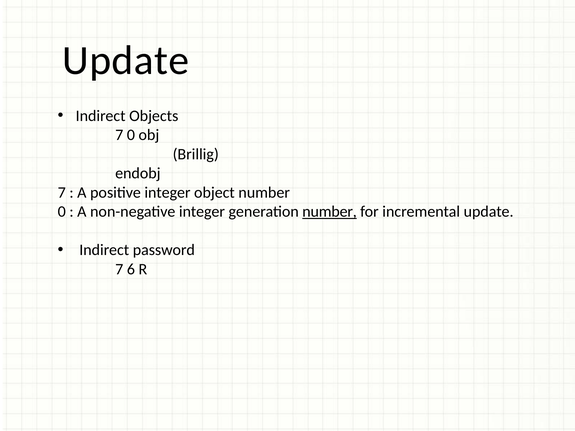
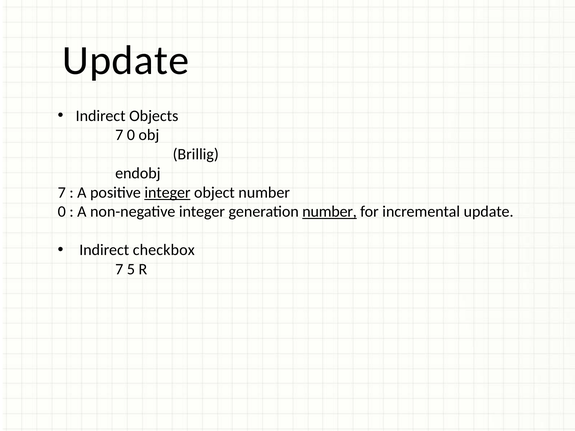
integer underline: none -> present (167, 193)
password: password -> checkbox (164, 250)
6: 6 -> 5 (131, 269)
